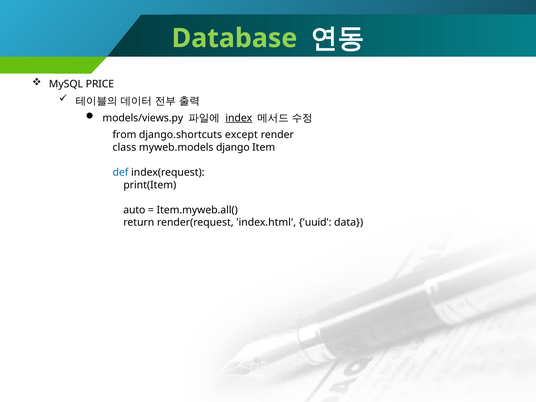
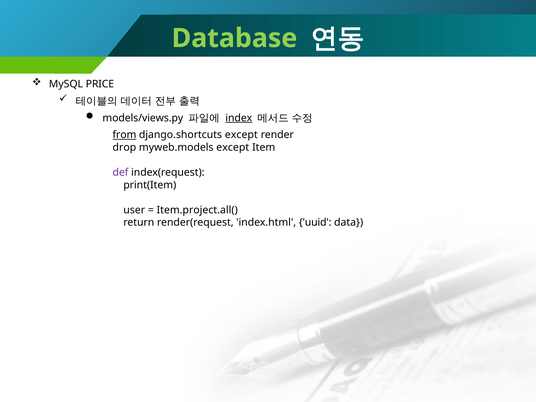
from underline: none -> present (124, 135)
class: class -> drop (124, 147)
myweb.models django: django -> except (233, 147)
def colour: blue -> purple (120, 172)
auto: auto -> user (134, 210)
Item.myweb.all(: Item.myweb.all( -> Item.project.all( (197, 210)
